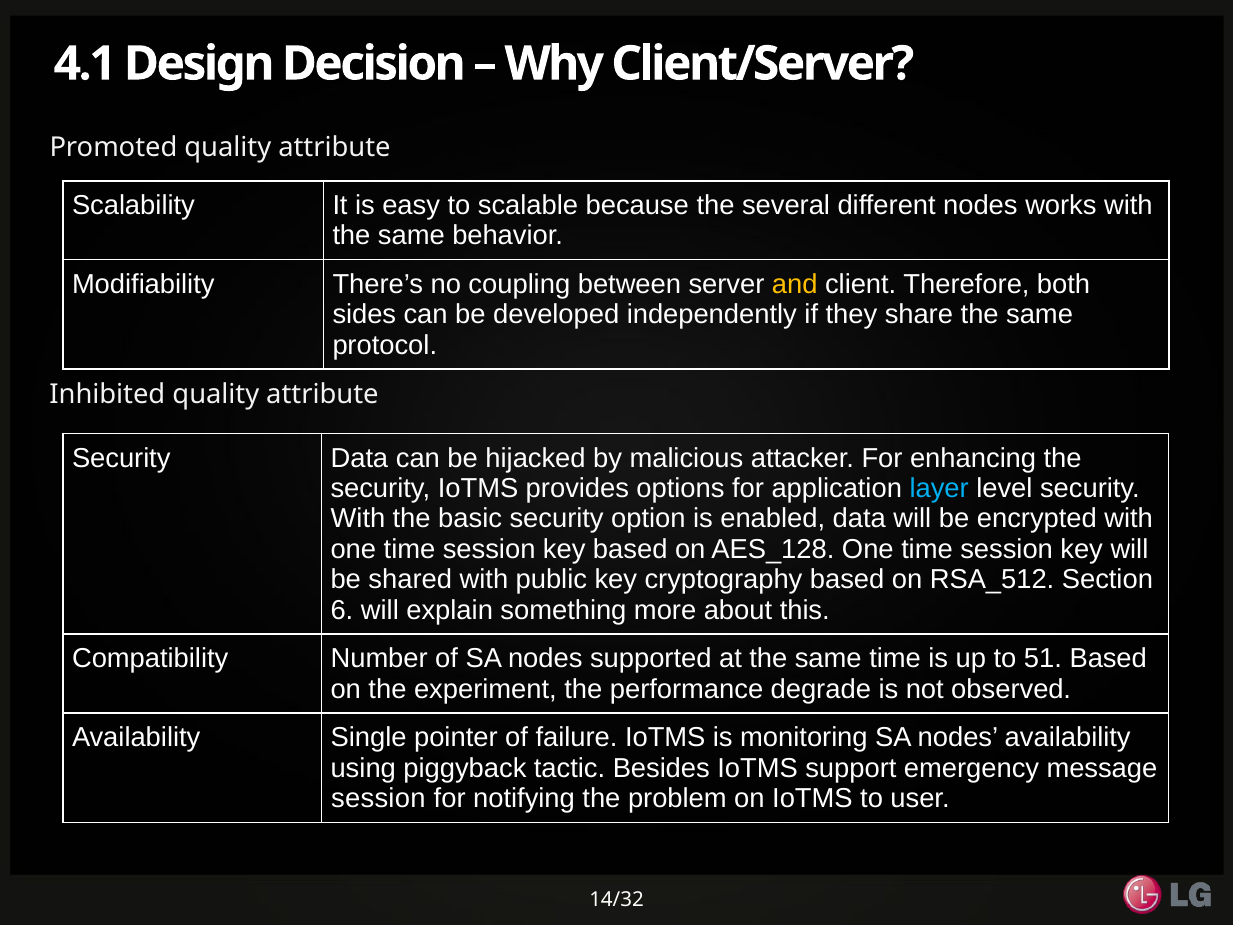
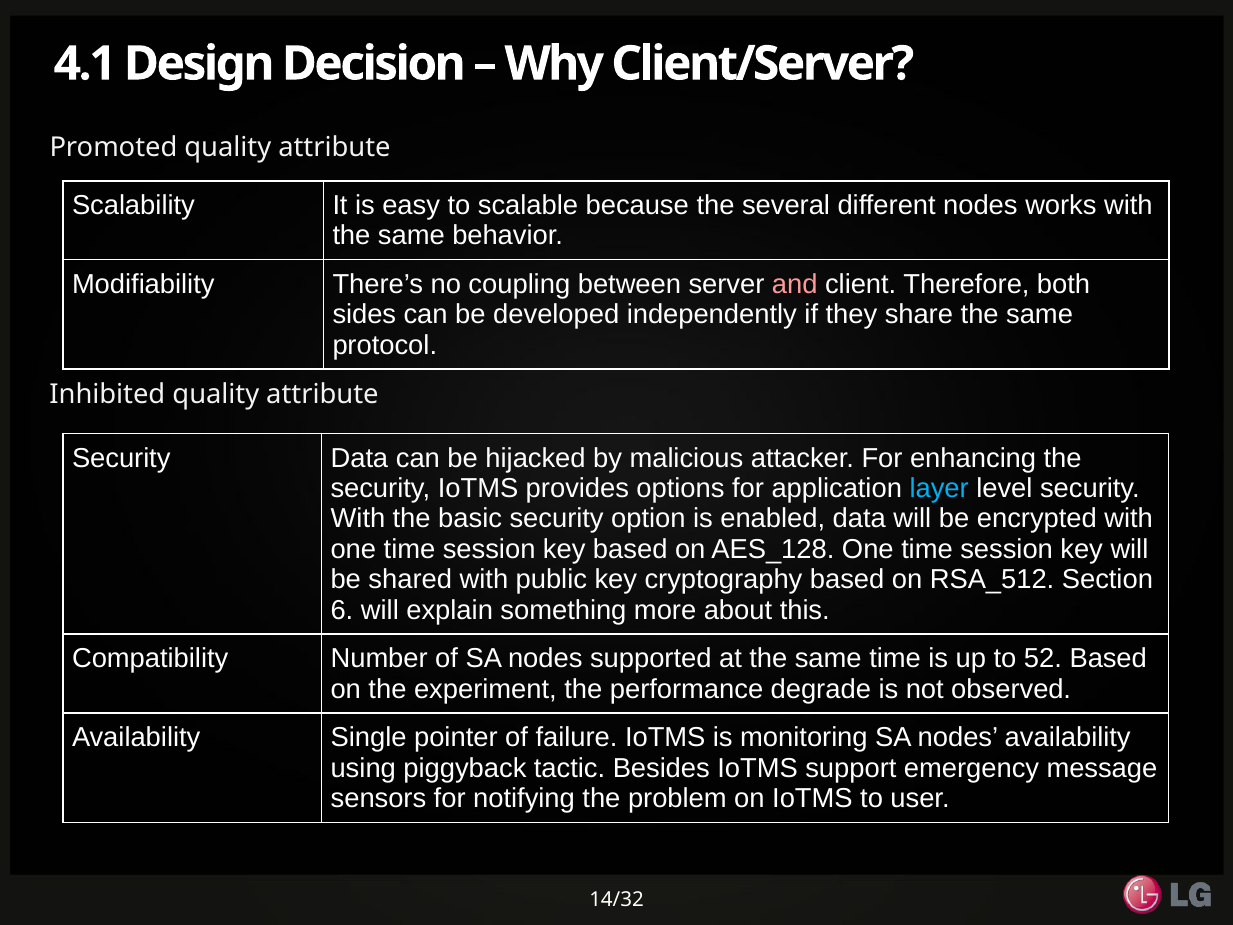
and colour: yellow -> pink (795, 284)
51: 51 -> 52 (1043, 658)
session: session -> sensors (378, 798)
